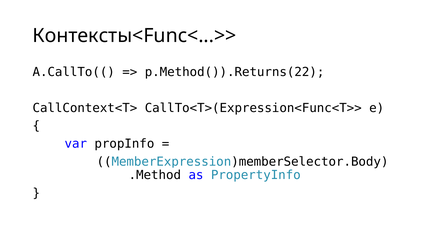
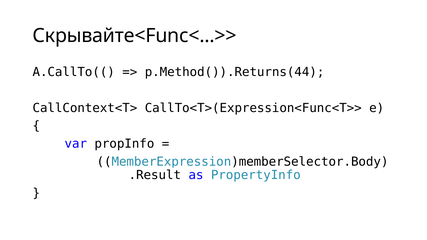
Контексты<Func<...>>: Контексты<Func<...>> -> Скрывайте<Func<...>> (135, 36)
p.Method()).Returns(22: p.Method()).Returns(22 -> p.Method()).Returns(44 (235, 72)
.Method: .Method -> .Result (155, 175)
